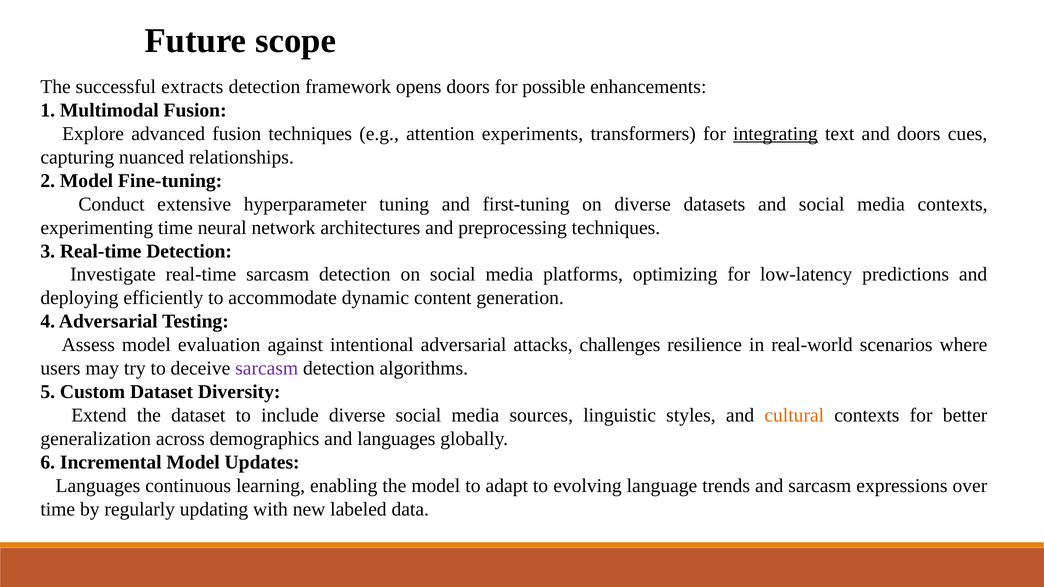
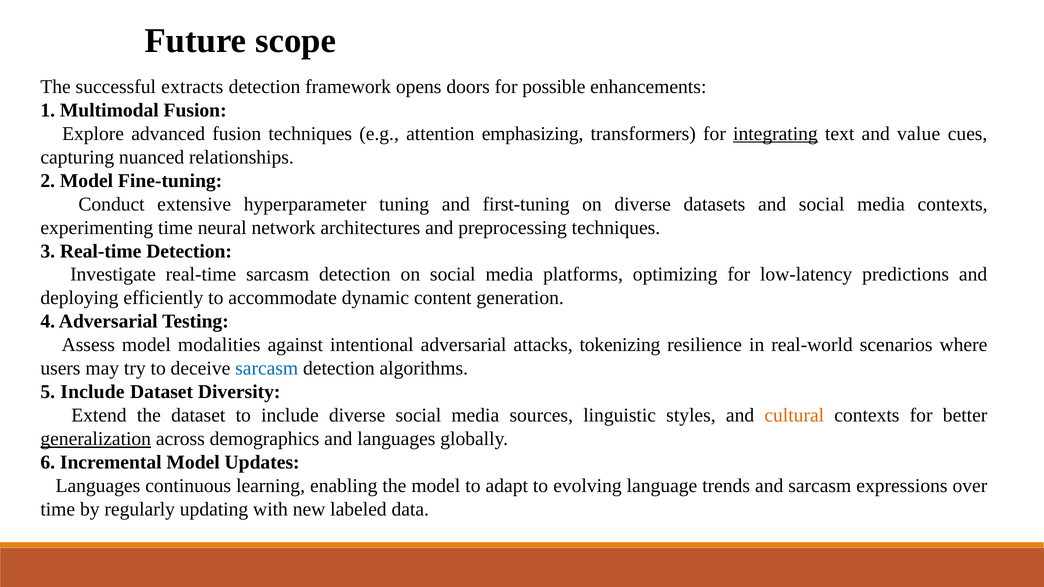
experiments: experiments -> emphasizing (533, 134)
and doors: doors -> value (919, 134)
evaluation: evaluation -> modalities (219, 345)
challenges: challenges -> tokenizing (620, 345)
sarcasm colour: purple -> blue (267, 369)
5 Custom: Custom -> Include (92, 392)
generalization underline: none -> present (96, 439)
